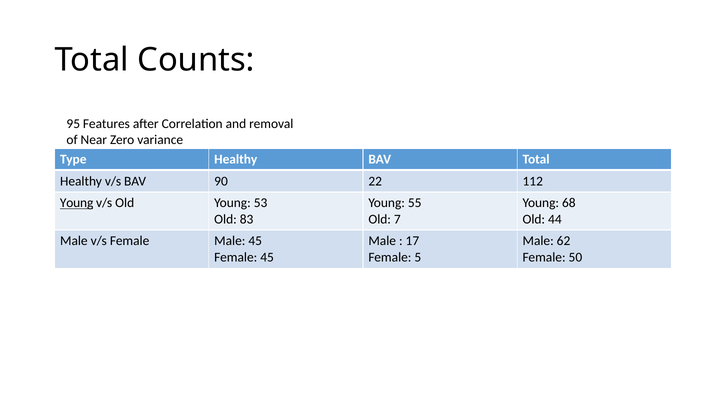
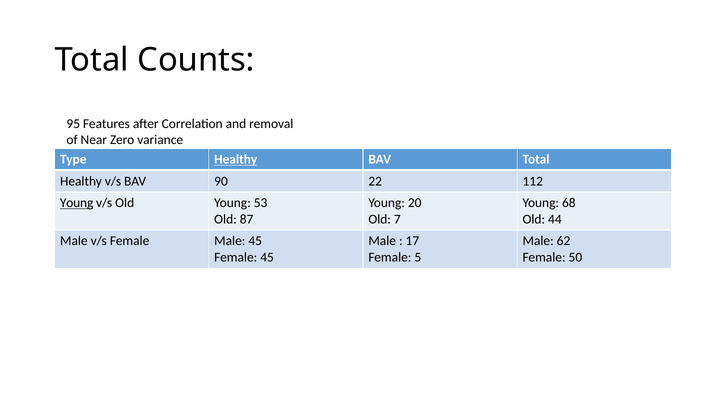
Healthy underline: none -> present (236, 160)
55: 55 -> 20 (415, 203)
83: 83 -> 87 (247, 219)
